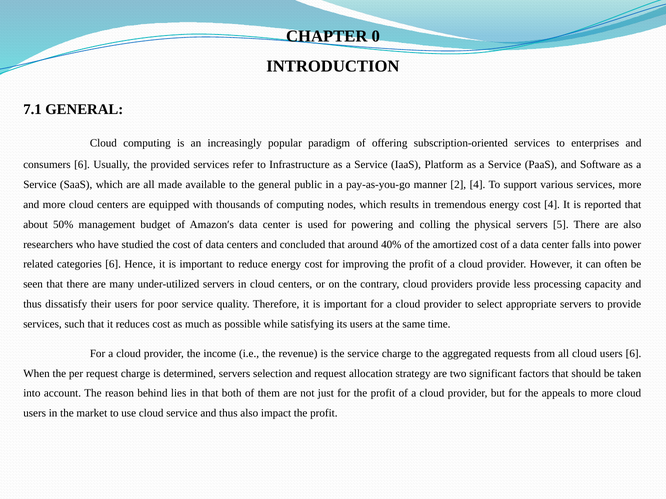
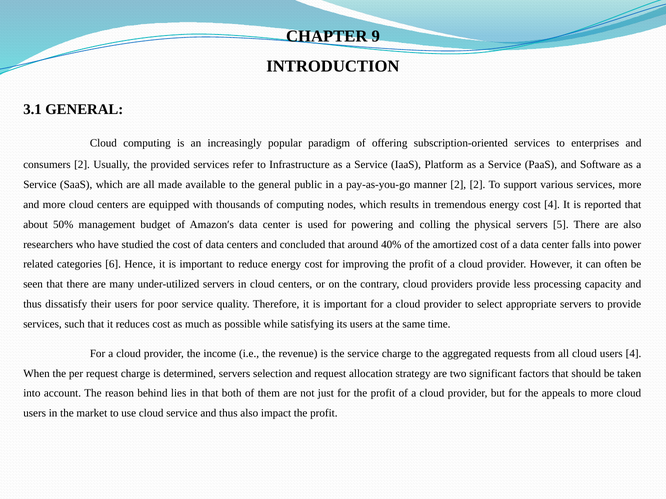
0: 0 -> 9 (376, 36)
7.1: 7.1 -> 3.1 (32, 109)
consumers 6: 6 -> 2 (82, 165)
2 4: 4 -> 2 (478, 185)
users 6: 6 -> 4 (634, 354)
